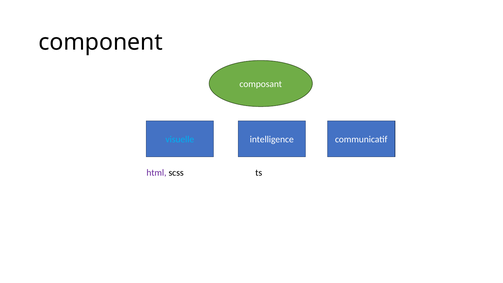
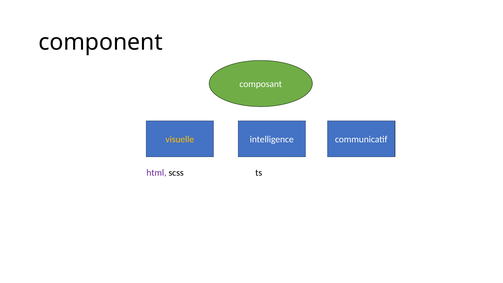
visuelle colour: light blue -> yellow (180, 139)
